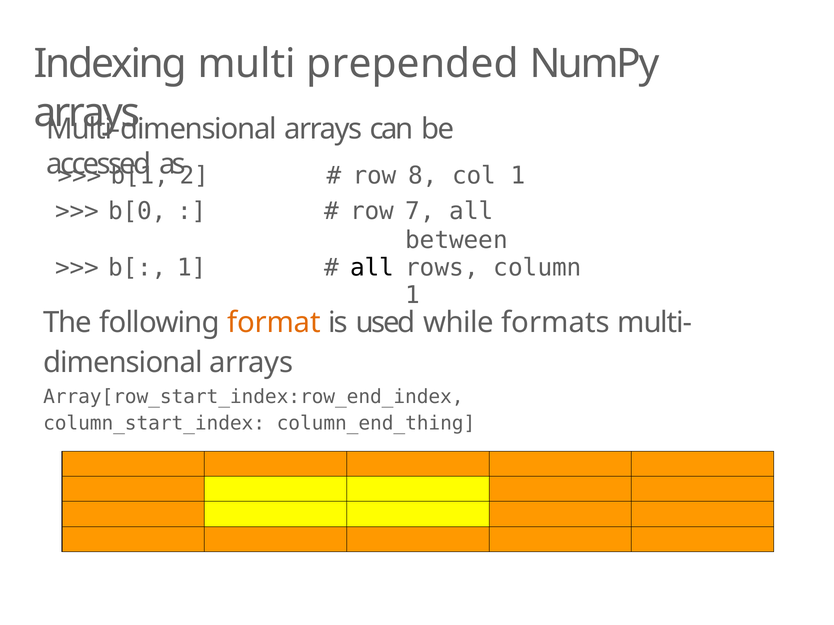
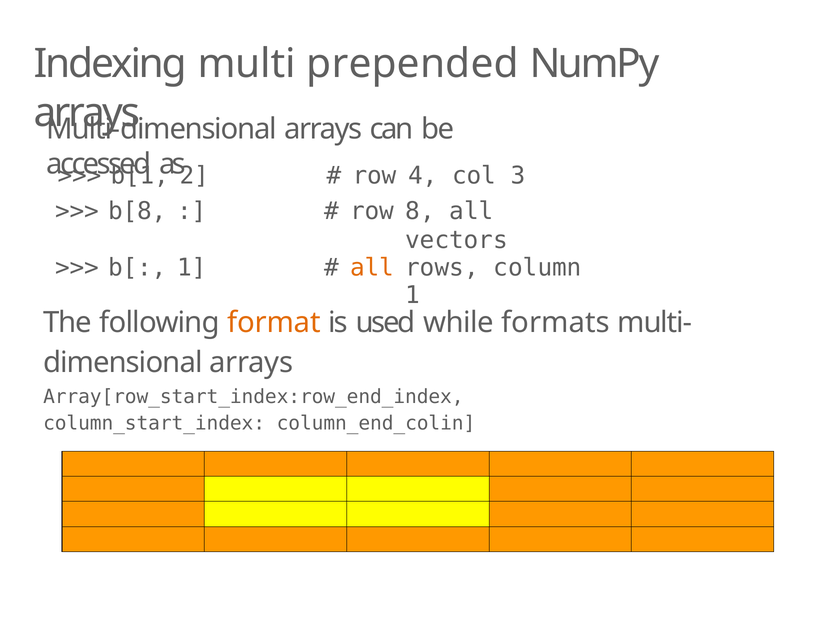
8: 8 -> 4 (423, 176)
col 1: 1 -> 3 (518, 176)
b[0: b[0 -> b[8 (137, 212)
7: 7 -> 8 (420, 212)
between: between -> vectors (457, 240)
all colour: black -> orange (372, 268)
column_end_thing: column_end_thing -> column_end_colin (376, 424)
